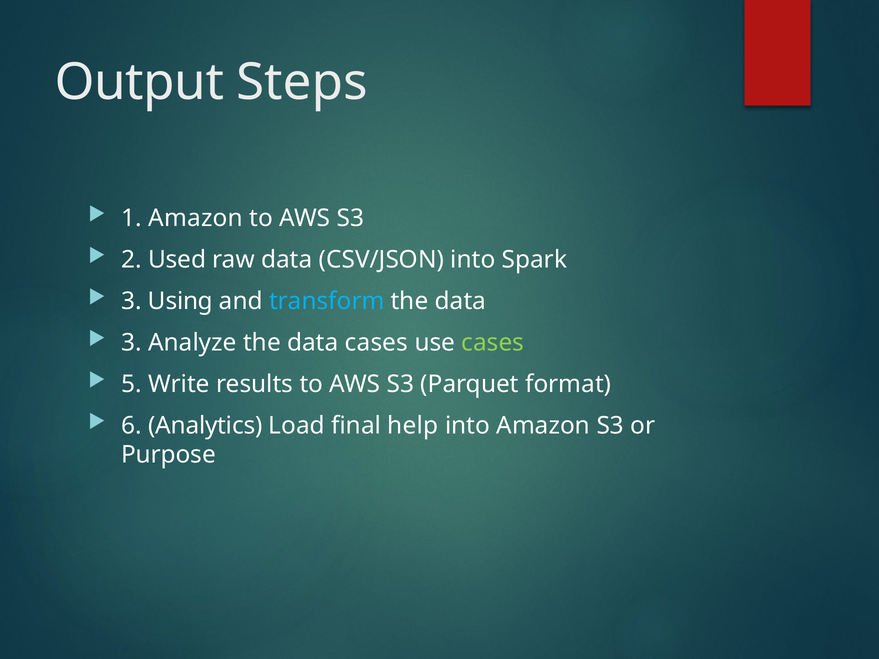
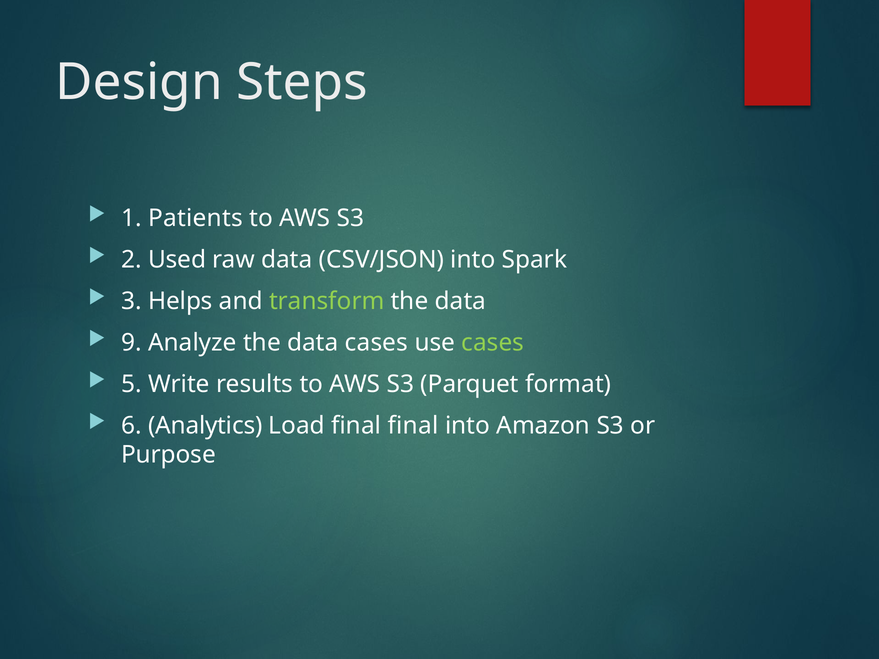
Output: Output -> Design (139, 82)
1 Amazon: Amazon -> Patients (196, 218)
Using: Using -> Helps (180, 301)
transform colour: light blue -> light green (327, 301)
3: 3 -> 9 (132, 343)
final help: help -> final (413, 426)
